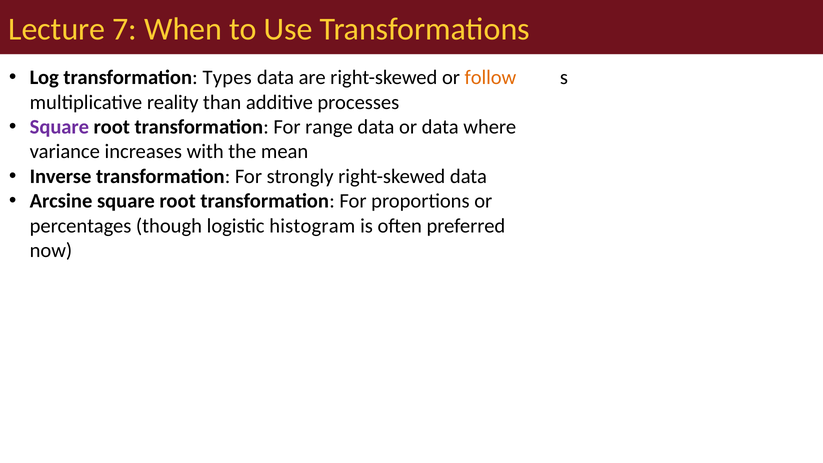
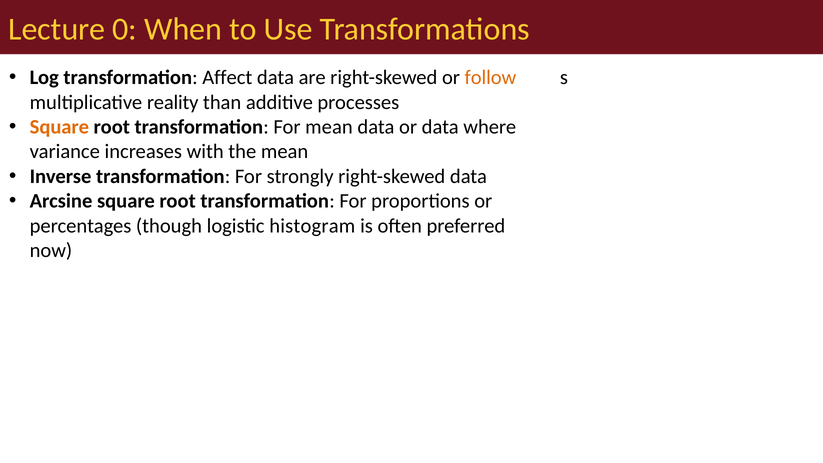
7: 7 -> 0 (125, 29)
Types: Types -> Affect (227, 78)
Square colour: purple -> orange (59, 127)
For range: range -> mean (329, 127)
